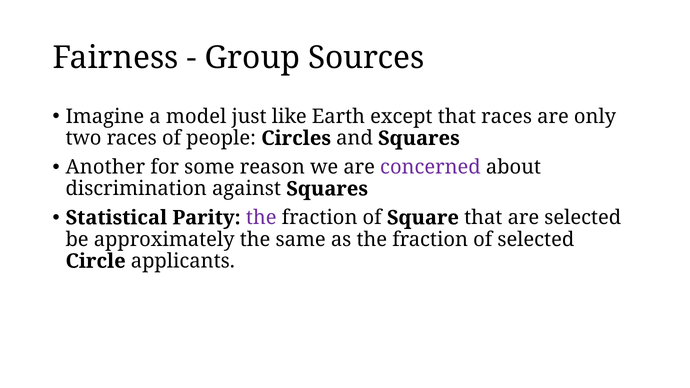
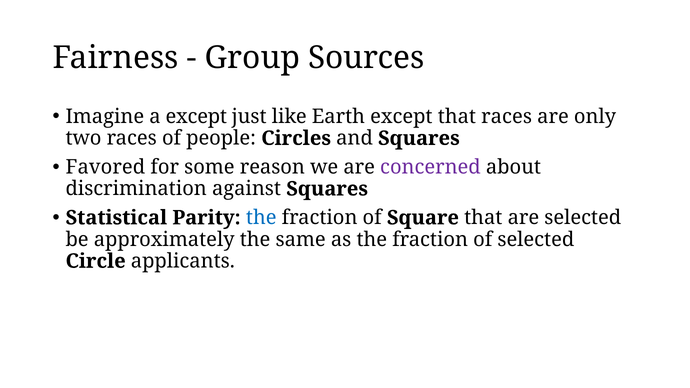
a model: model -> except (196, 117)
Another: Another -> Favored (105, 167)
the colour: purple -> blue (261, 218)
